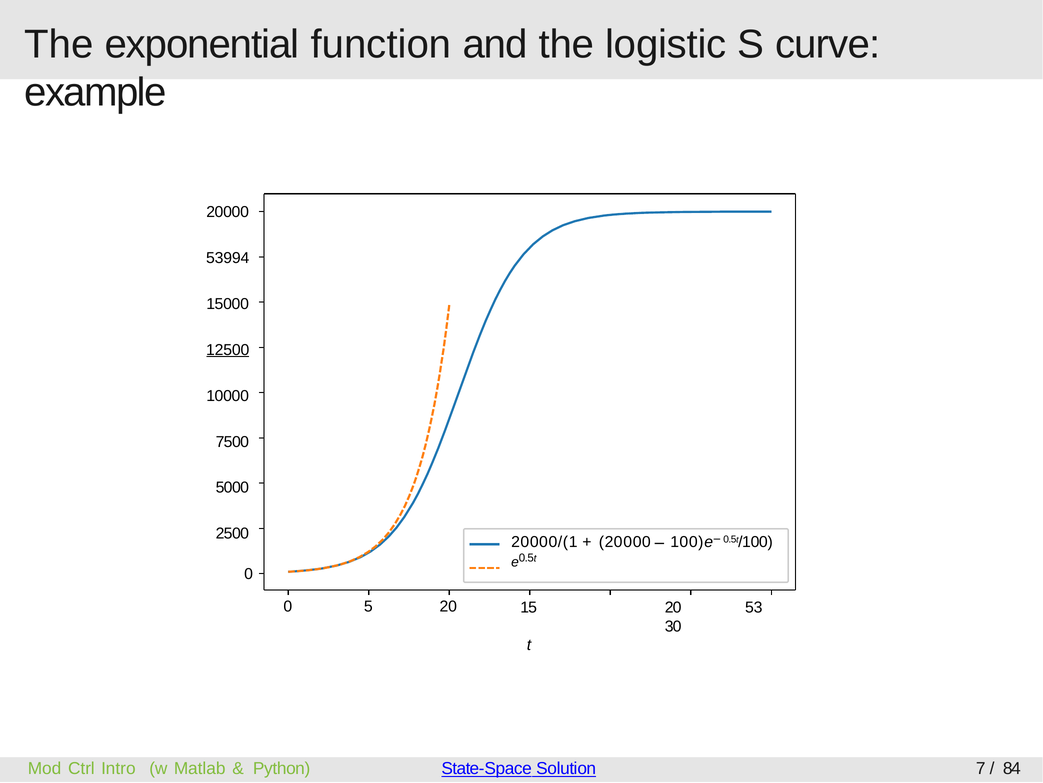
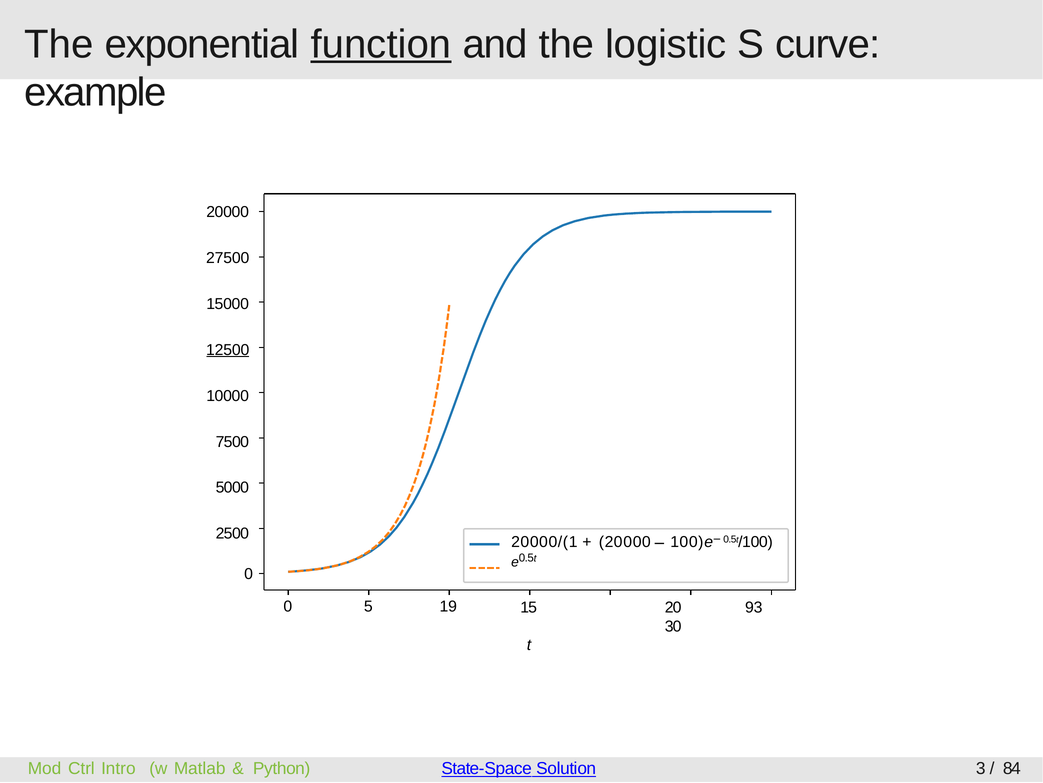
function underline: none -> present (381, 44)
53994: 53994 -> 27500 (228, 258)
5 20: 20 -> 19 (448, 606)
53: 53 -> 93 (754, 607)
7: 7 -> 3 (981, 769)
